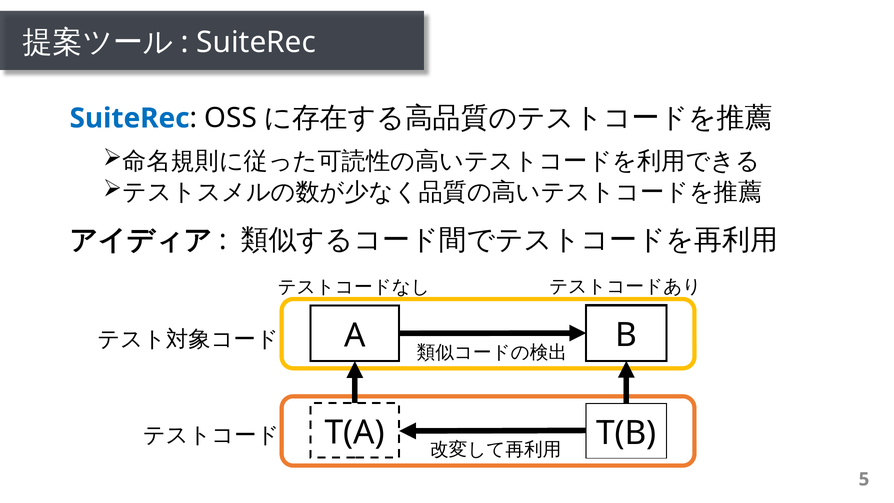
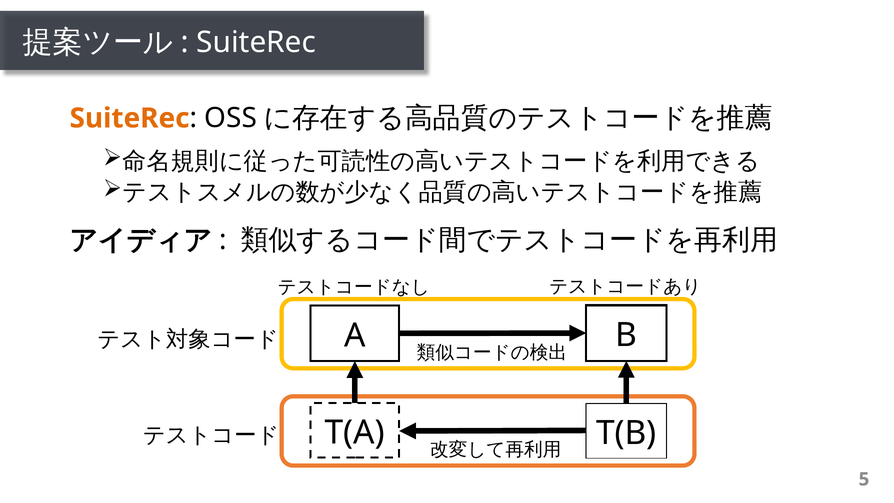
SuiteRec colour: blue -> orange (130, 118)
